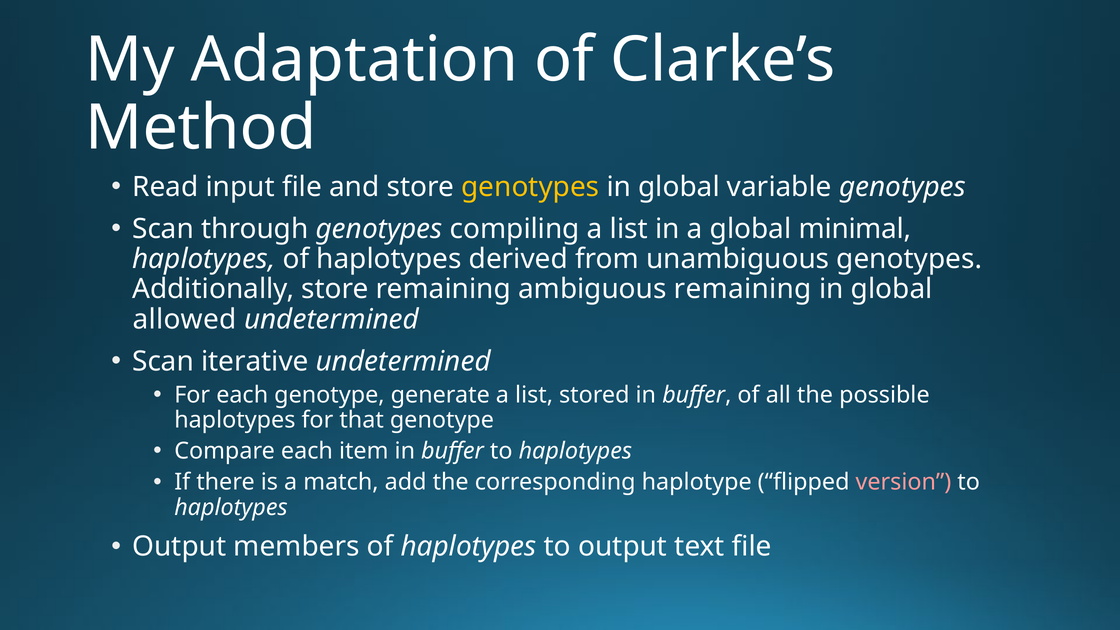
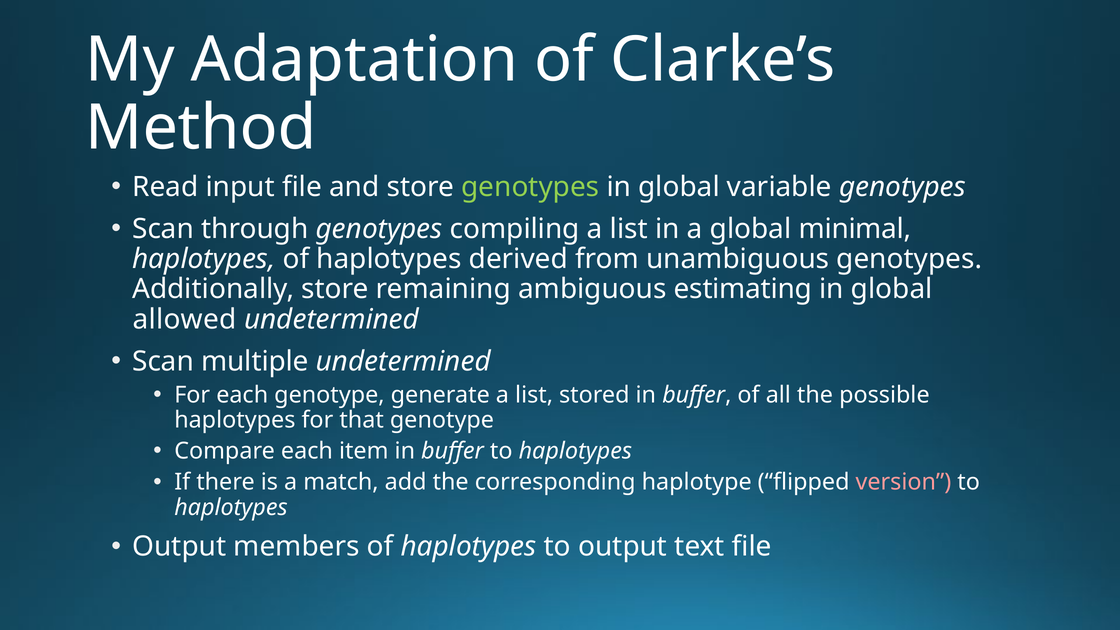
genotypes colour: yellow -> light green (530, 187)
ambiguous remaining: remaining -> estimating (743, 289)
iterative: iterative -> multiple (255, 361)
